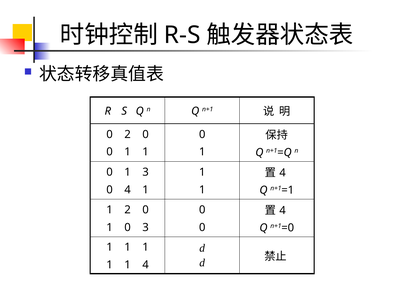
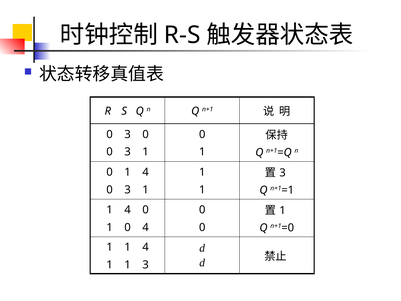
2: 2 -> 3 (128, 134)
1: 1 -> 3 (128, 152)
4: 4 -> 3 (283, 173)
0 1 3: 3 -> 4 (146, 172)
4: 4 -> 3 (128, 190)
4: 4 -> 1 (283, 210)
2: 2 -> 4 (128, 210)
0 3: 3 -> 4 (146, 227)
1: 1 -> 4 (146, 247)
1 4: 4 -> 3 (146, 264)
